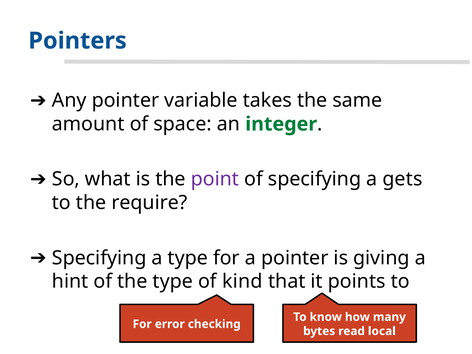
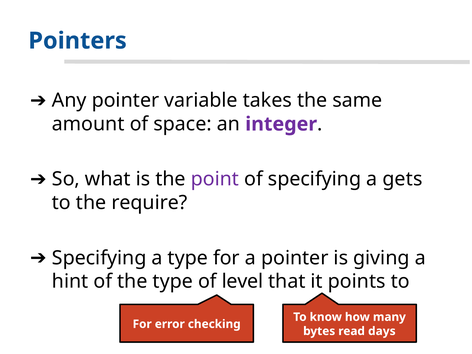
integer colour: green -> purple (281, 124)
kind: kind -> level (243, 281)
local: local -> days (382, 331)
